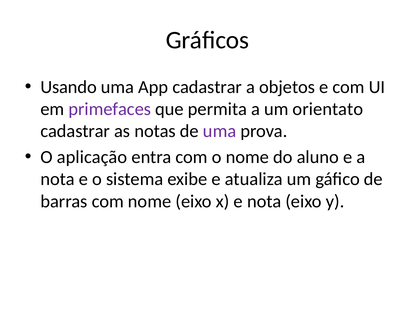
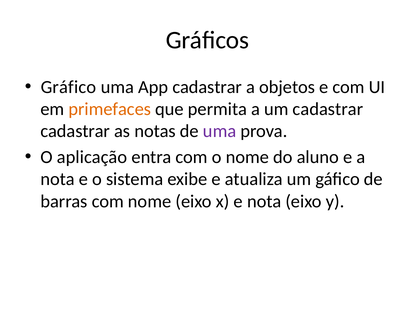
Usando: Usando -> Gráfico (68, 87)
primefaces colour: purple -> orange (110, 109)
um orientato: orientato -> cadastrar (328, 109)
